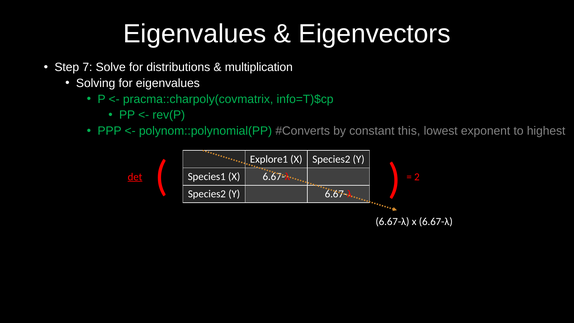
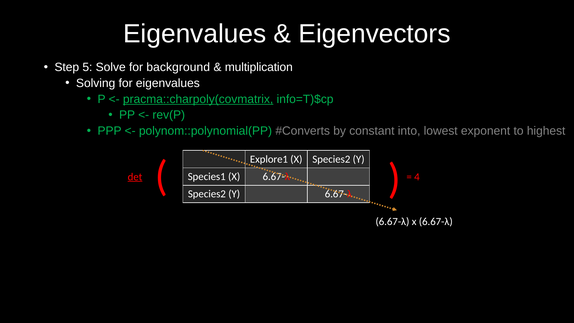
7: 7 -> 5 (87, 67)
distributions: distributions -> background (178, 67)
pracma::charpoly(covmatrix underline: none -> present (198, 99)
this: this -> into (409, 131)
2: 2 -> 4 (417, 177)
